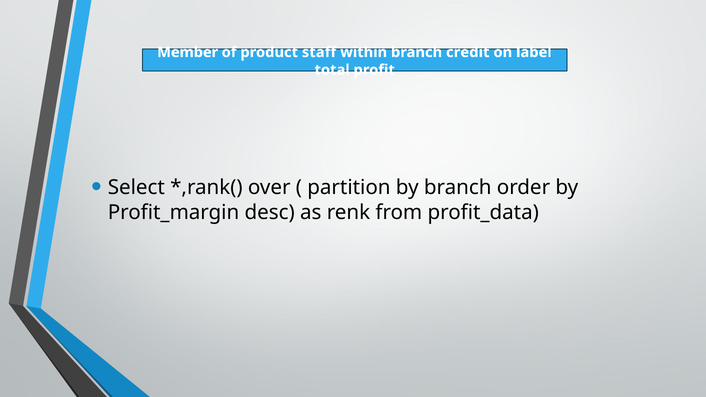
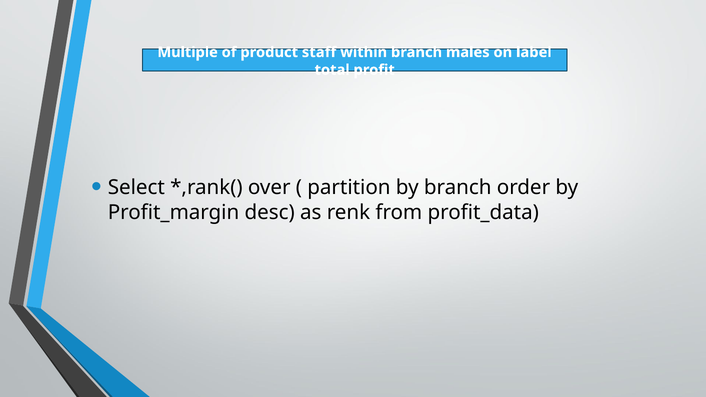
Member: Member -> Multiple (188, 52)
credit: credit -> males (468, 52)
